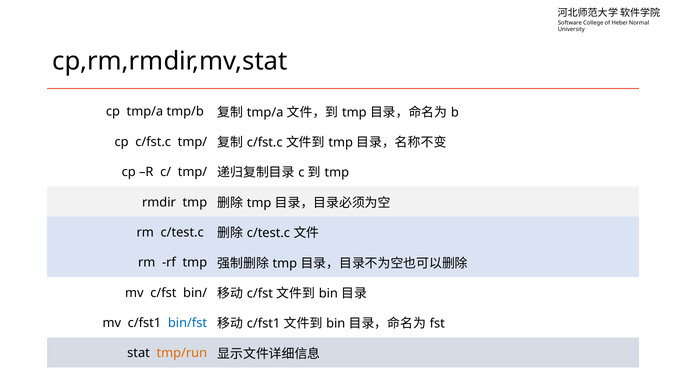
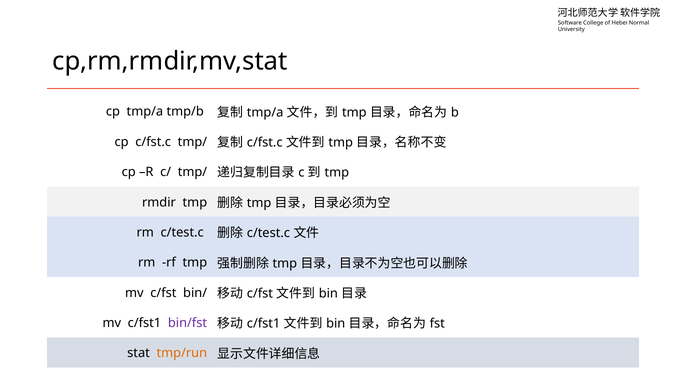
bin/fst colour: blue -> purple (187, 323)
